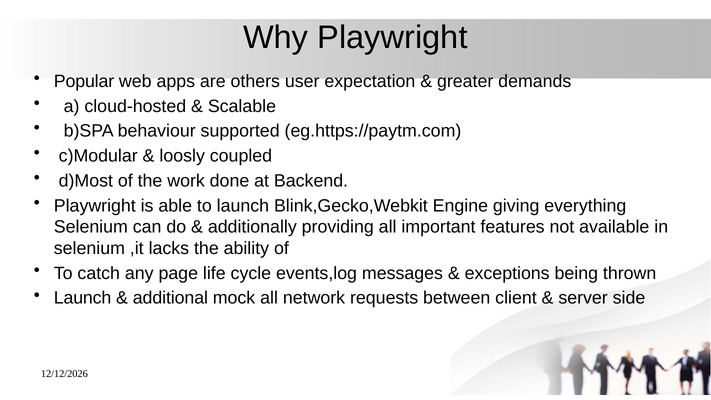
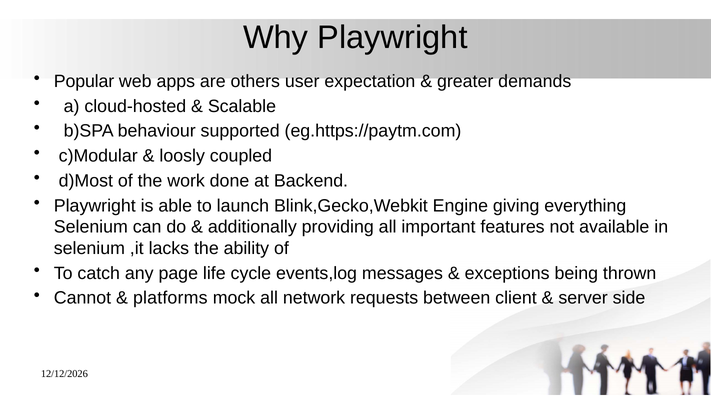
Launch: Launch -> Cannot (82, 298)
additional: additional -> platforms (170, 298)
